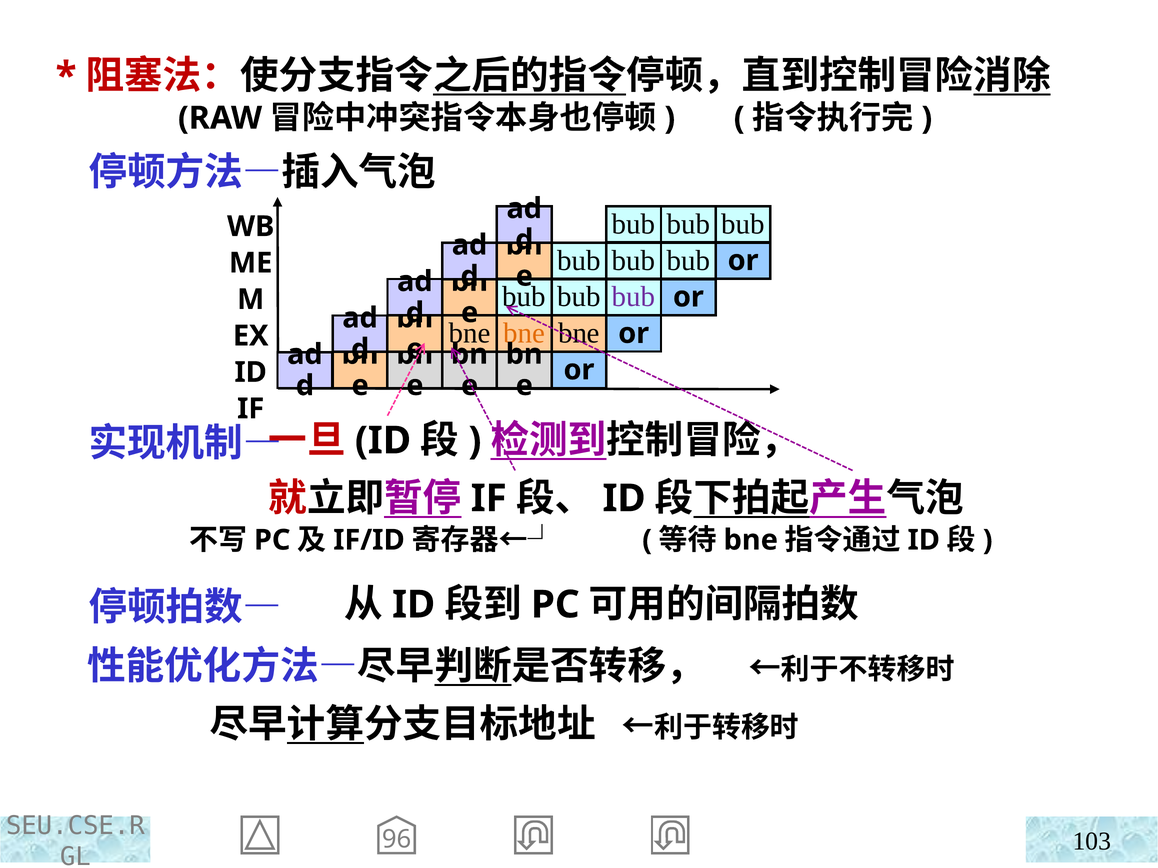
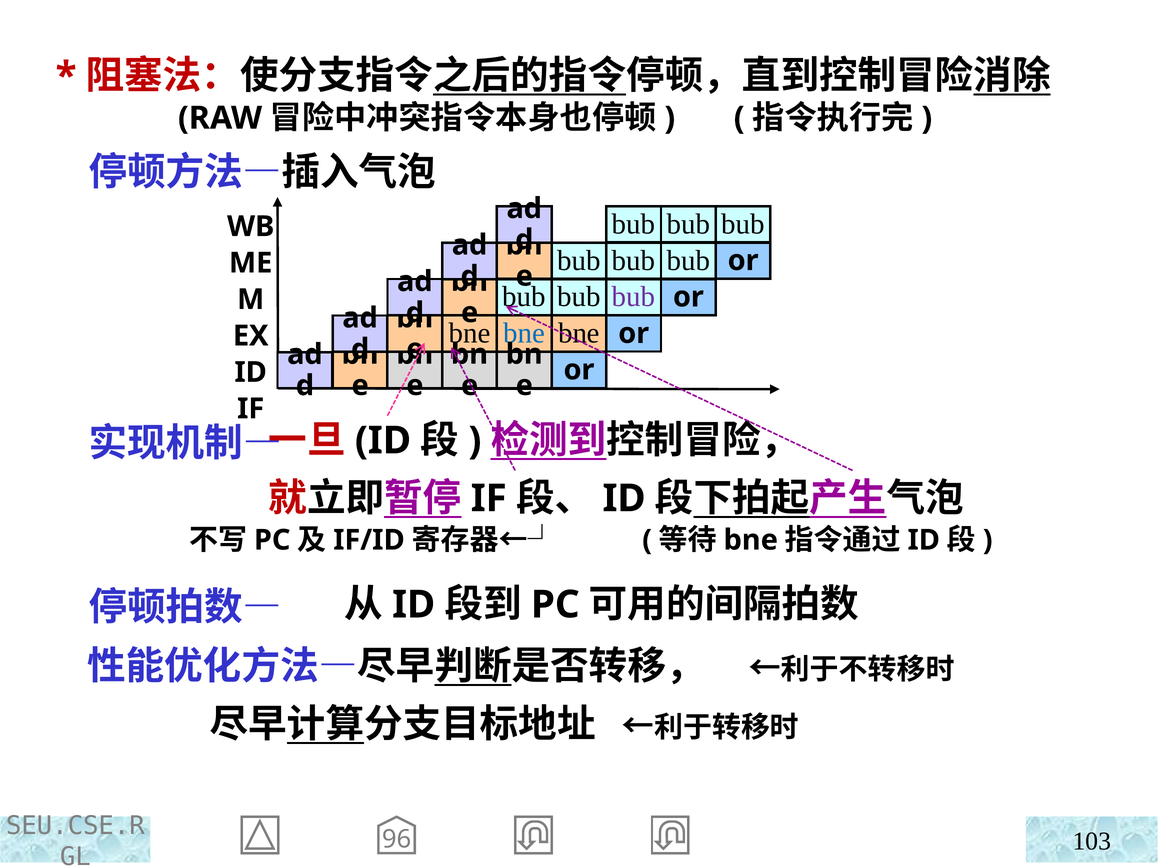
bne colour: orange -> blue (524, 334)
